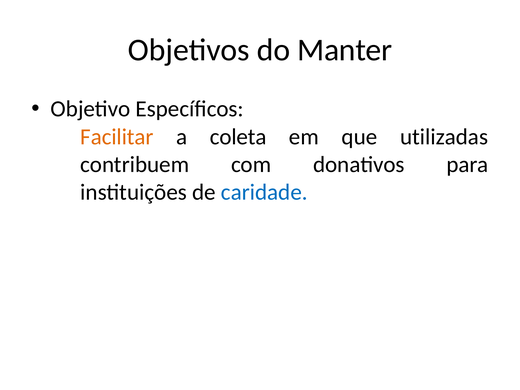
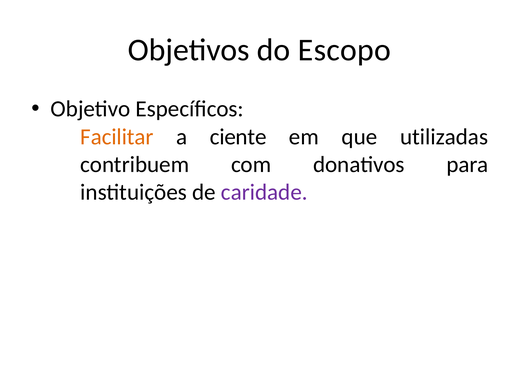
Manter: Manter -> Escopo (344, 50)
coleta: coleta -> ciente (238, 137)
caridade colour: blue -> purple (264, 192)
